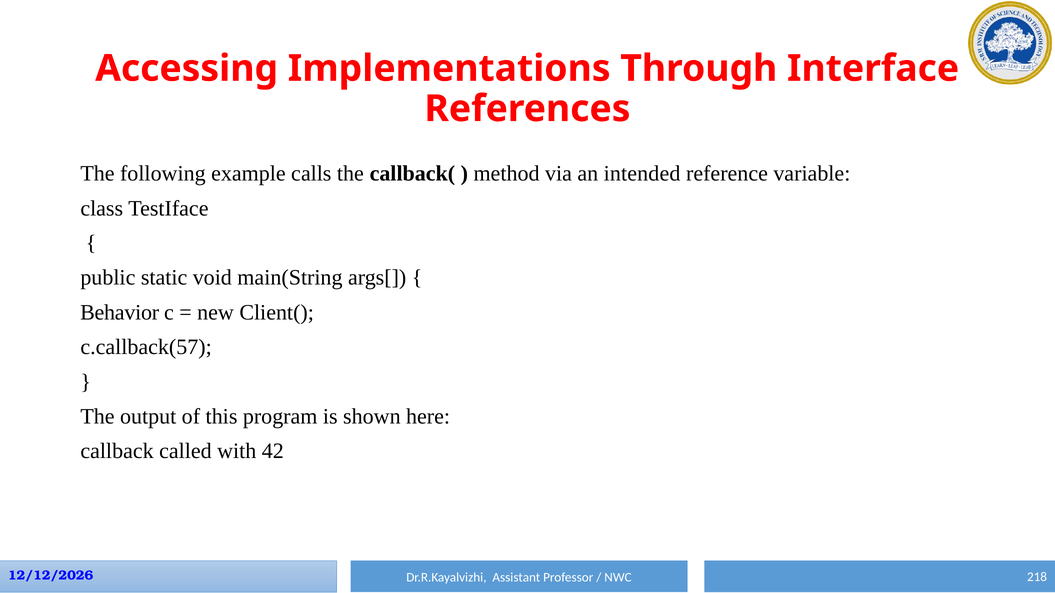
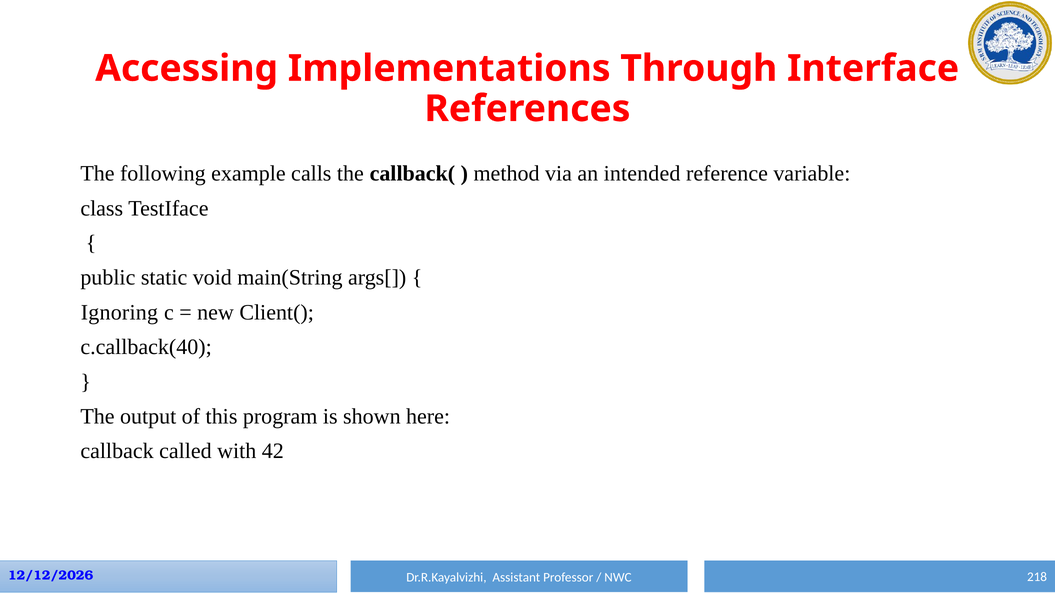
Behavior: Behavior -> Ignoring (119, 313)
c.callback(57: c.callback(57 -> c.callback(40 (146, 347)
